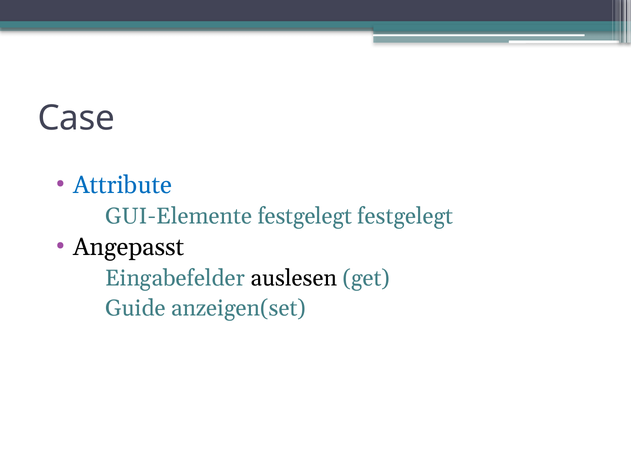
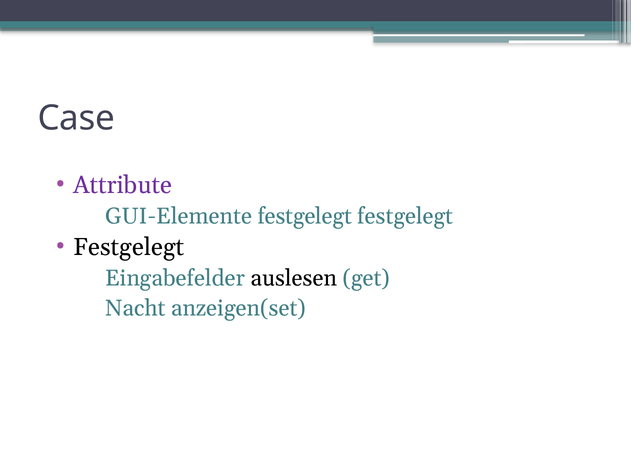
Attribute colour: blue -> purple (123, 185)
Angepasst: Angepasst -> Festgelegt (129, 247)
Guide: Guide -> Nacht (135, 308)
